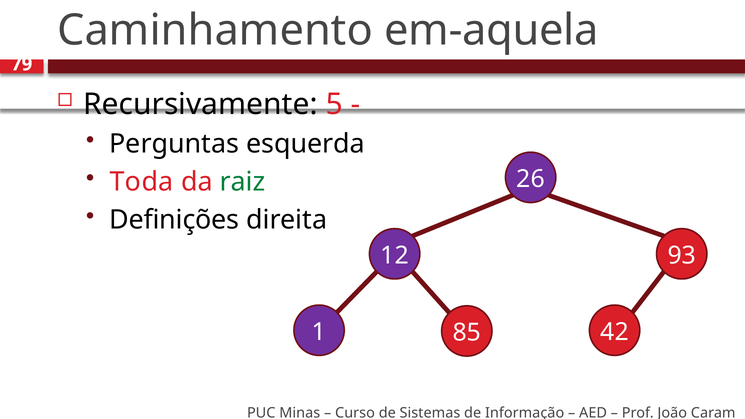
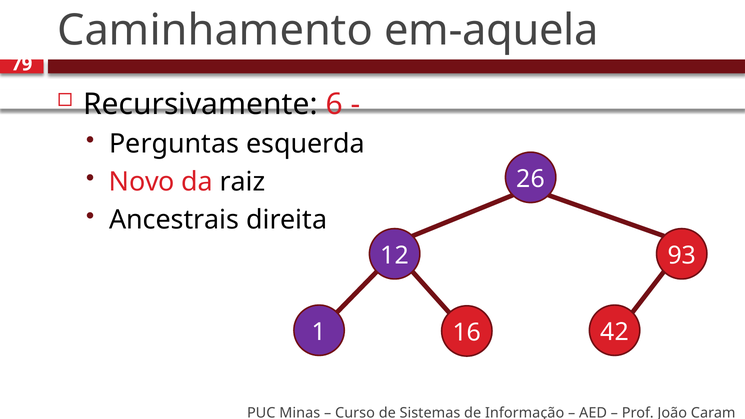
5: 5 -> 6 (334, 104)
Toda: Toda -> Novo (142, 182)
raiz colour: green -> black (243, 182)
Definições: Definições -> Ancestrais (174, 220)
85: 85 -> 16 (467, 333)
